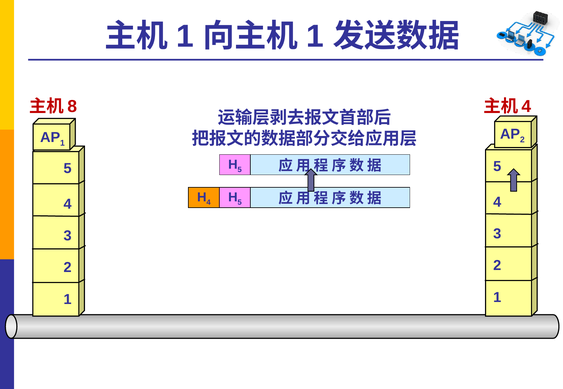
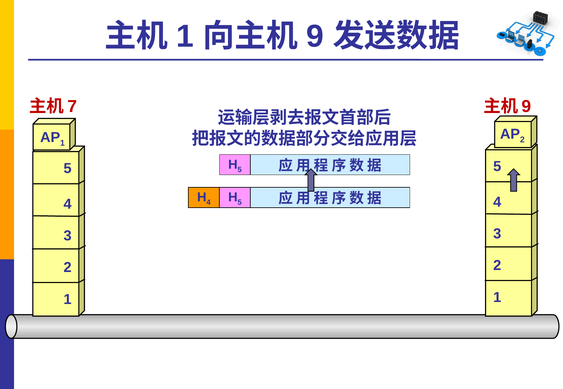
1: 1 -> 9 (315, 36)
8: 8 -> 7 (72, 107)
4: 4 -> 9 (526, 107)
